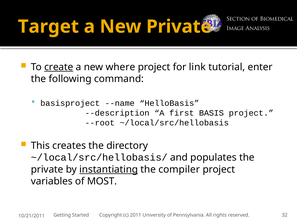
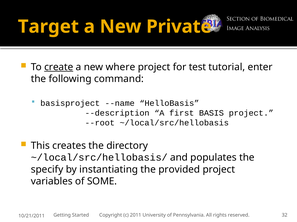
link: link -> test (197, 67)
private: private -> specify (47, 170)
instantiating underline: present -> none (109, 170)
compiler: compiler -> provided (179, 170)
MOST: MOST -> SOME (102, 182)
